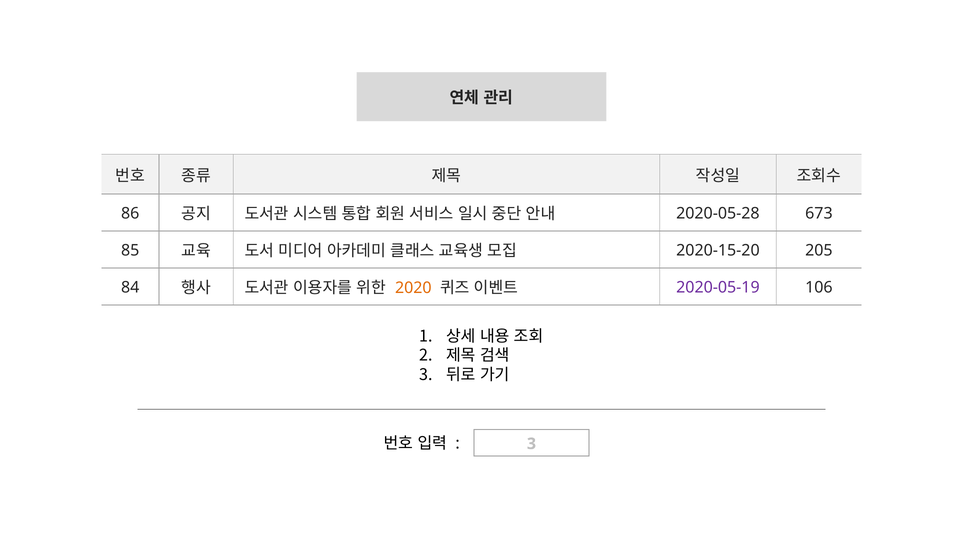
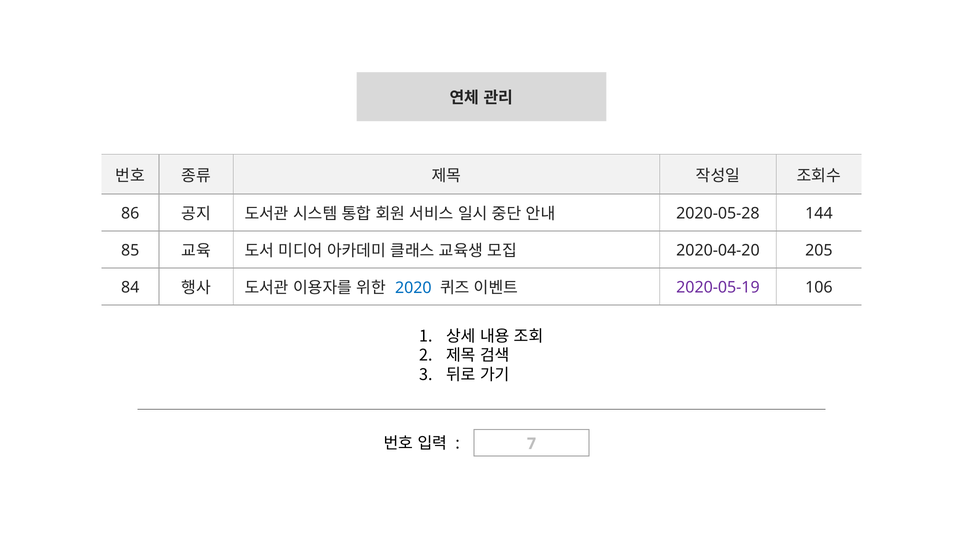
673: 673 -> 144 (819, 213)
2020-15-20: 2020-15-20 -> 2020-04-20 (718, 250)
2020 colour: orange -> blue (413, 288)
3: 3 -> 7 (532, 444)
